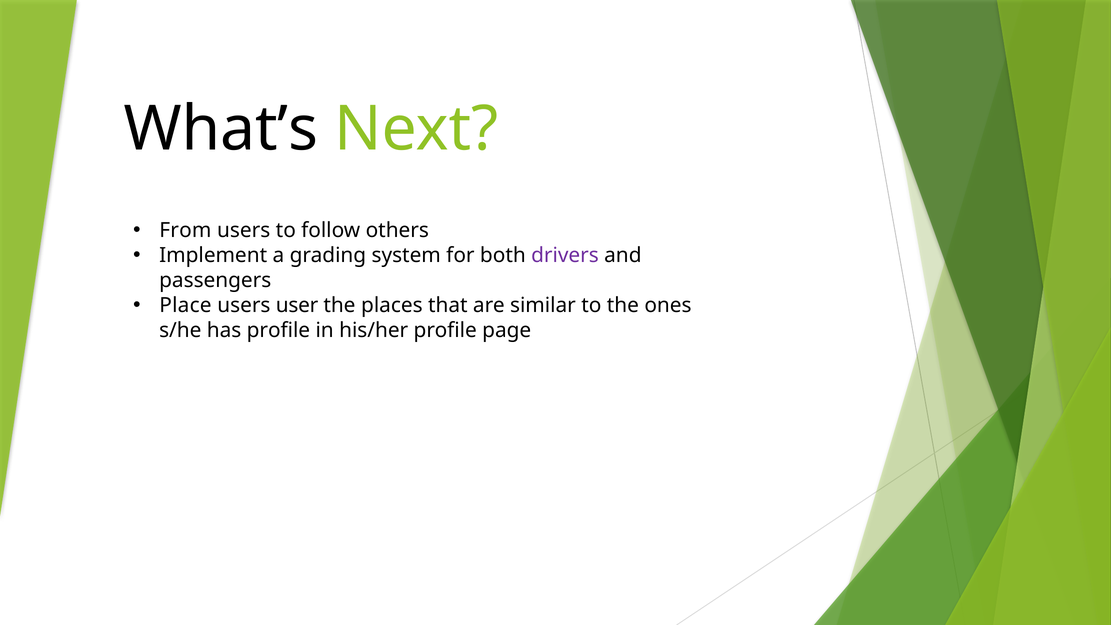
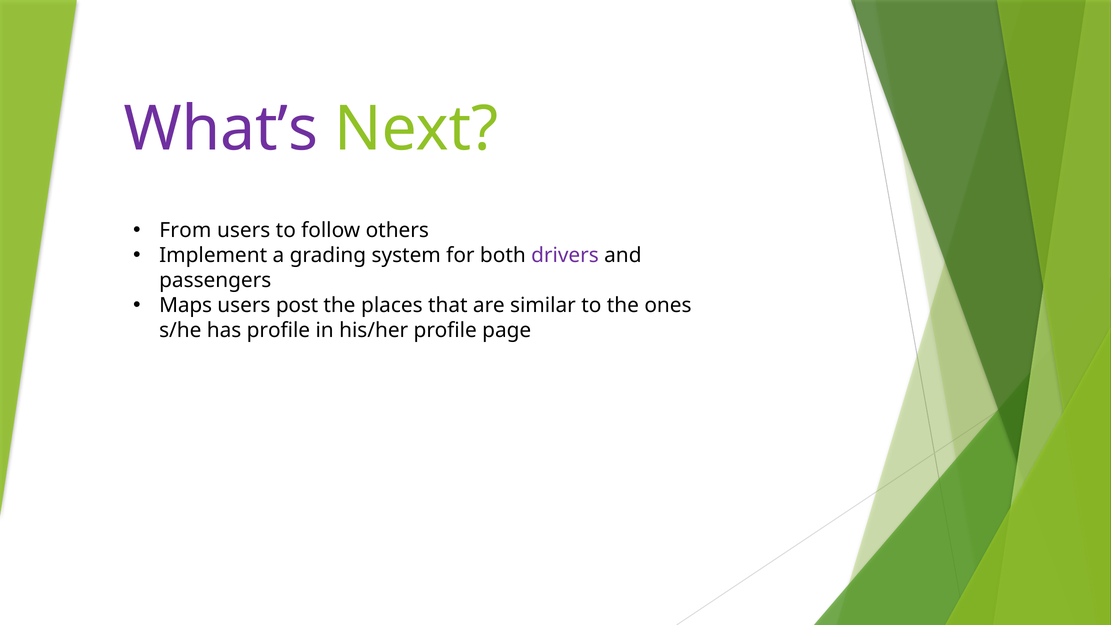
What’s colour: black -> purple (221, 129)
Place: Place -> Maps (186, 305)
user: user -> post (297, 305)
